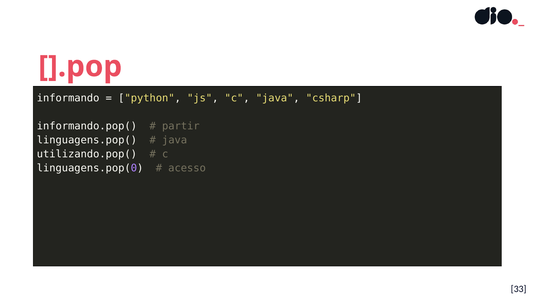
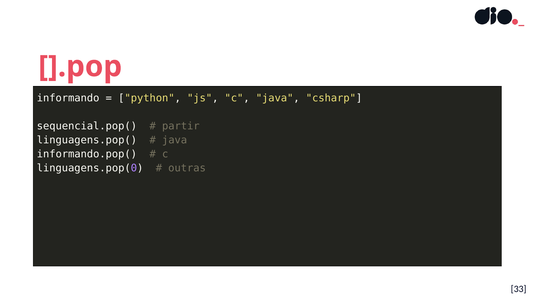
informando.pop(: informando.pop( -> sequencial.pop( (87, 126)
utilizando.pop(: utilizando.pop( -> informando.pop( (87, 154)
acesso: acesso -> outras (187, 168)
